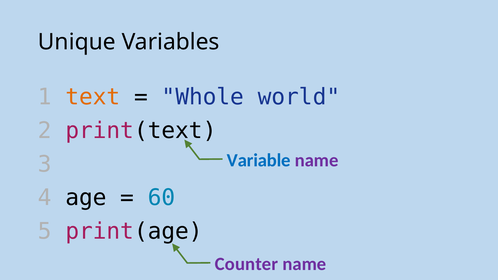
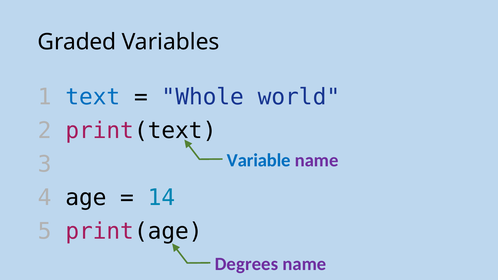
Unique: Unique -> Graded (77, 42)
text colour: orange -> blue (93, 97)
60: 60 -> 14 (162, 198)
Counter: Counter -> Degrees (247, 264)
